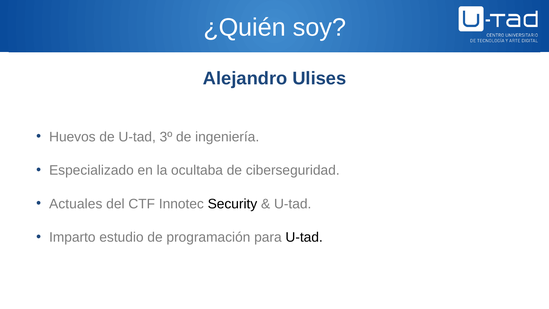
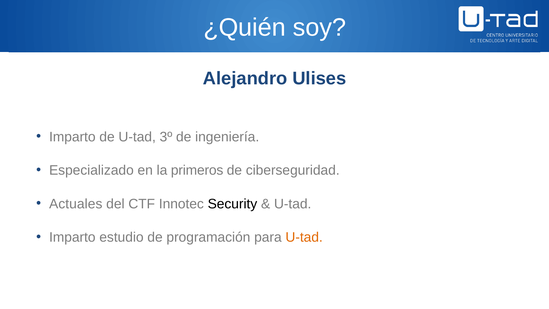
Huevos: Huevos -> Imparto (72, 137)
ocultaba: ocultaba -> primeros (197, 170)
U-tad colour: black -> orange (304, 237)
